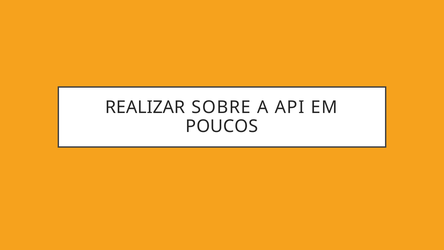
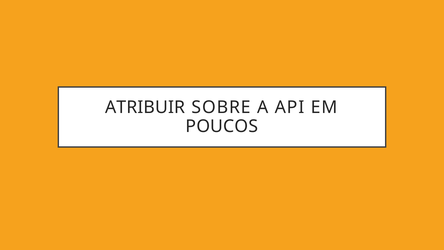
REALIZAR: REALIZAR -> ATRIBUIR (145, 107)
